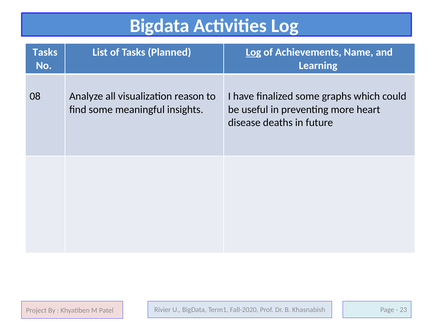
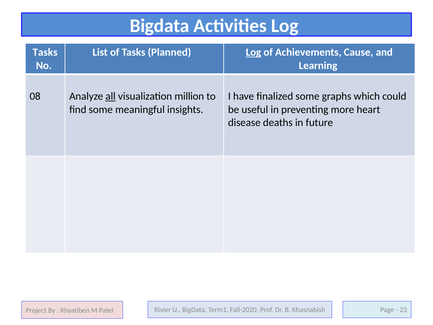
Name: Name -> Cause (359, 52)
all underline: none -> present (111, 96)
reason: reason -> million (189, 96)
